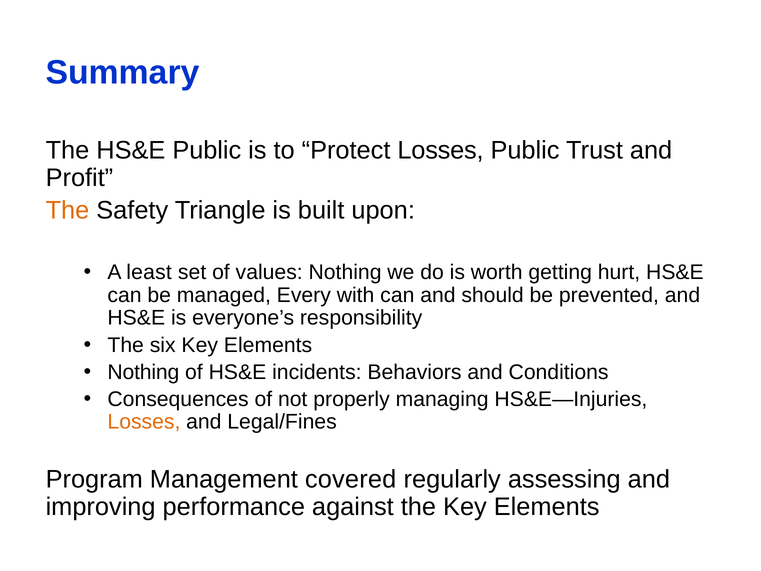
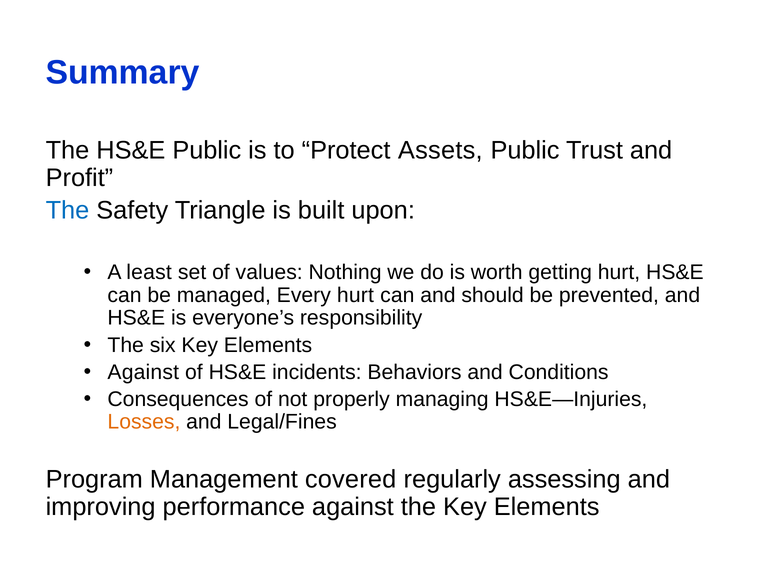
Protect Losses: Losses -> Assets (440, 151)
The colour: orange -> blue (67, 210)
Every with: with -> hurt (355, 295)
Nothing: Nothing -> Against (143, 372)
